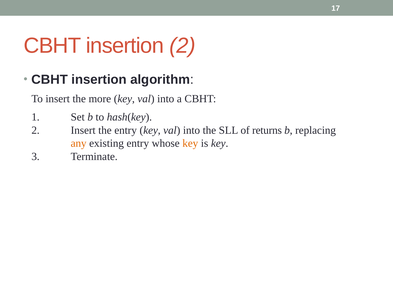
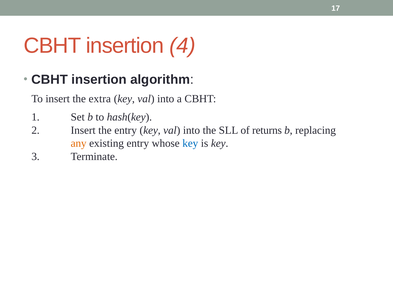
insertion 2: 2 -> 4 (182, 46)
more: more -> extra (100, 99)
key colour: orange -> blue (190, 143)
